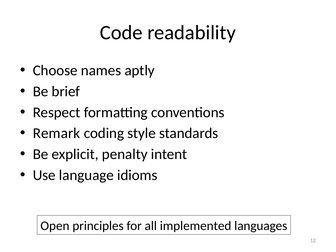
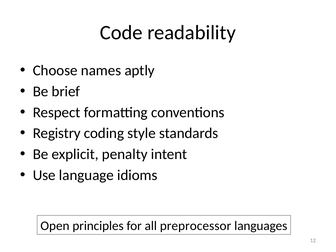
Remark: Remark -> Registry (57, 133)
implemented: implemented -> preprocessor (196, 226)
